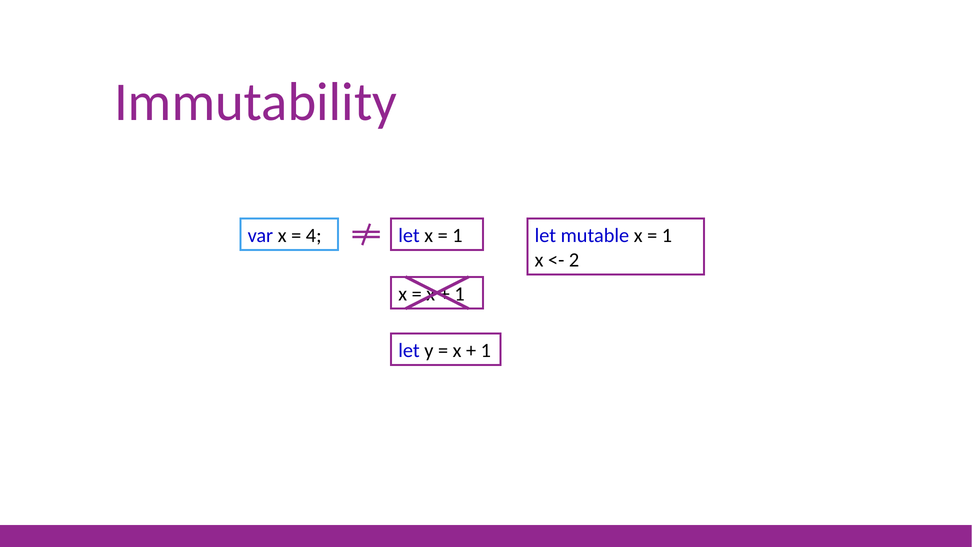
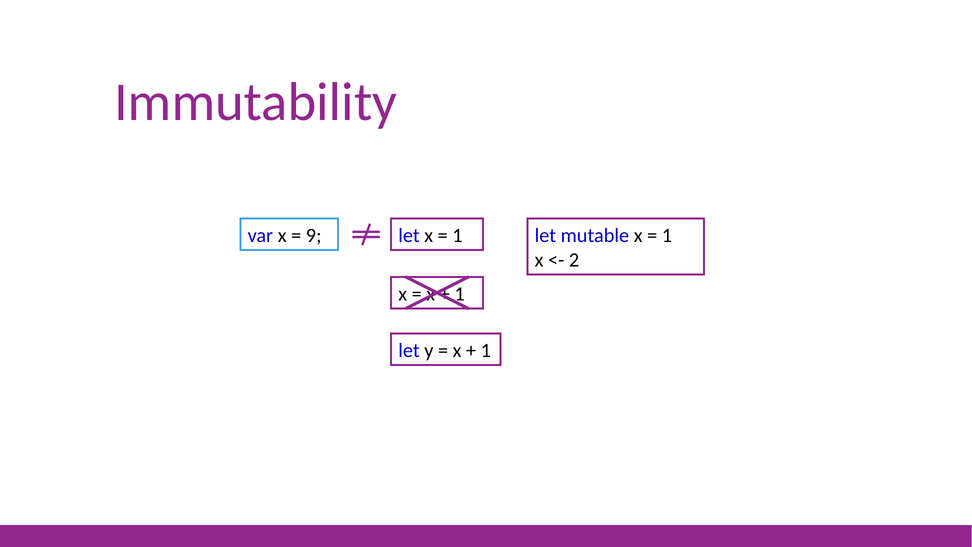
4: 4 -> 9 (314, 235)
